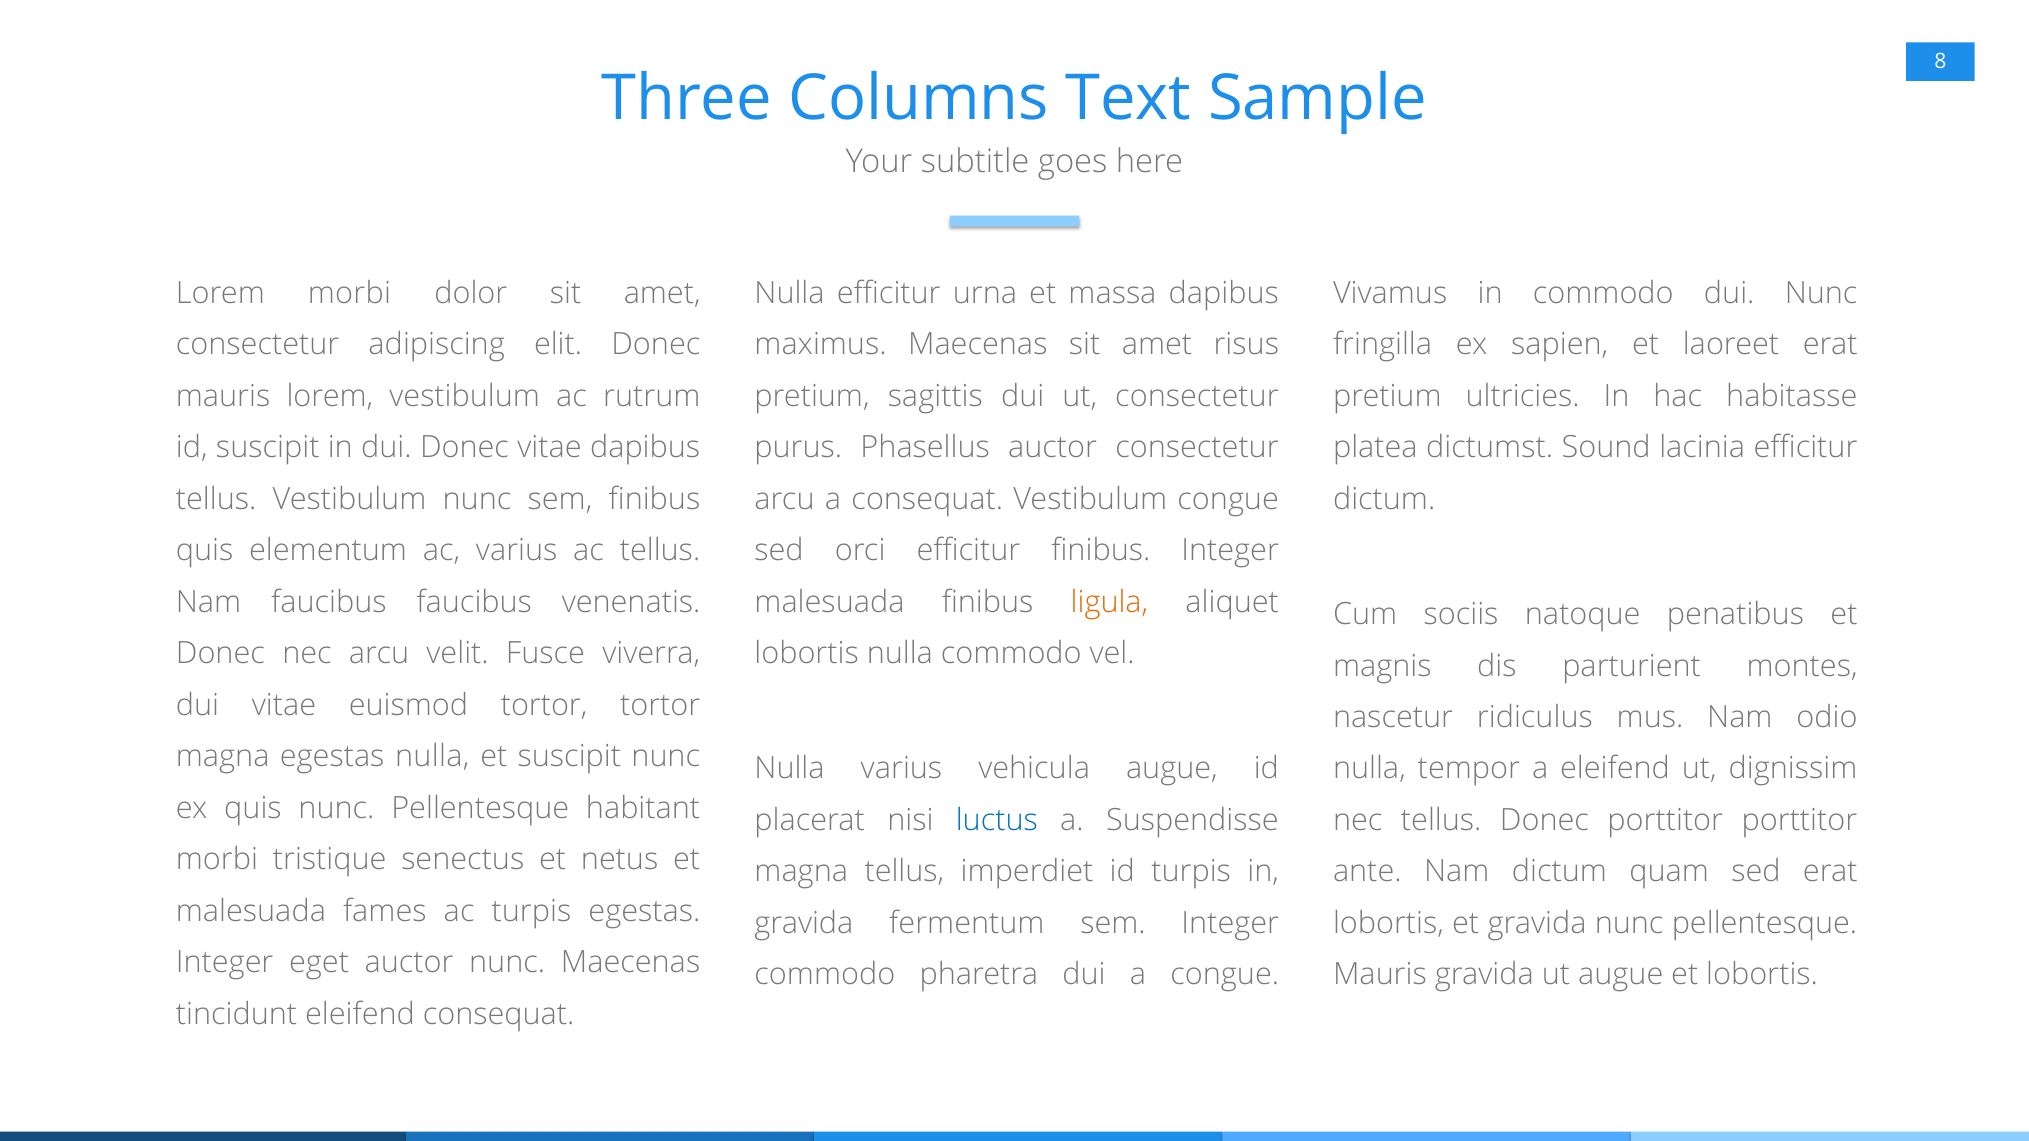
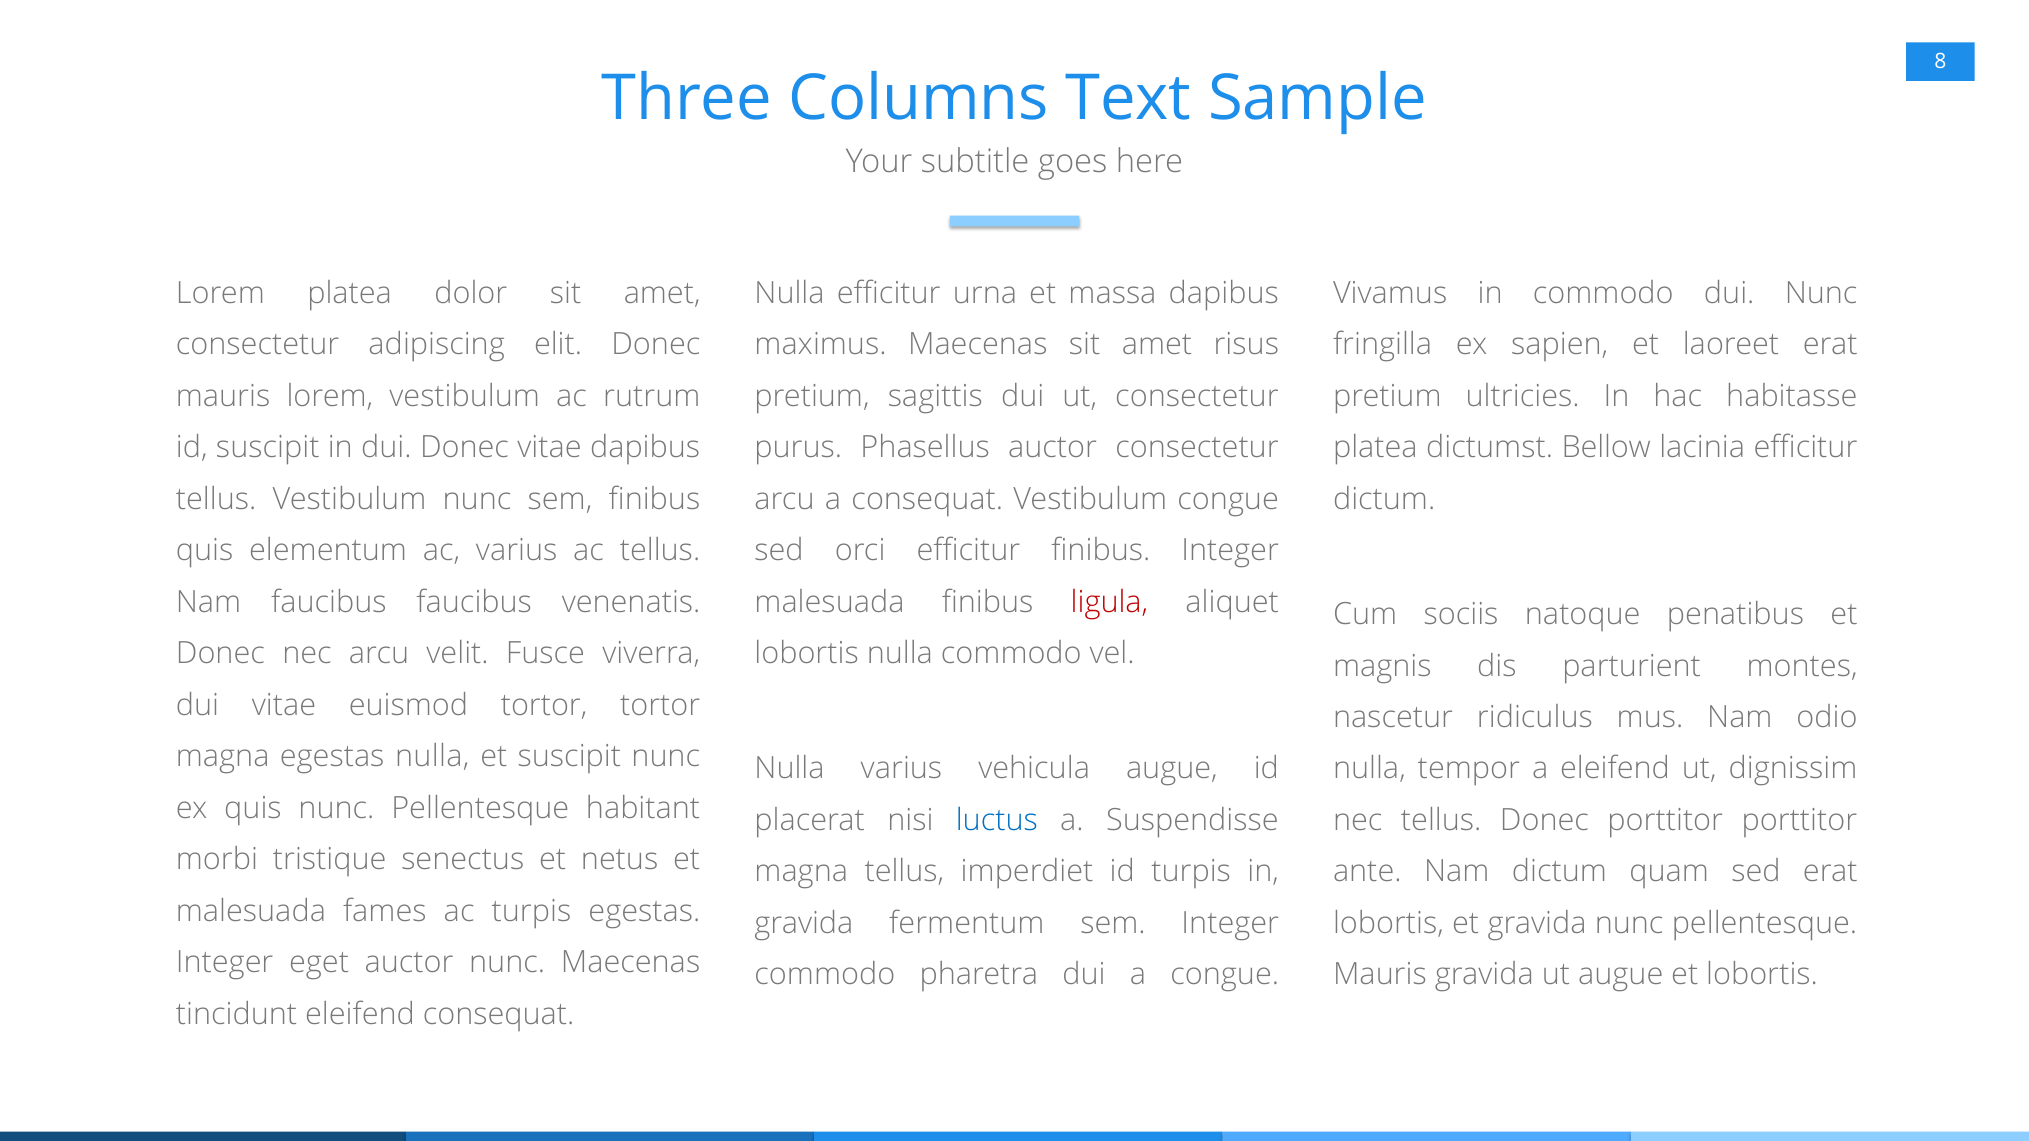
Lorem morbi: morbi -> platea (350, 293)
Sound: Sound -> Bellow (1606, 448)
ligula colour: orange -> red (1109, 602)
